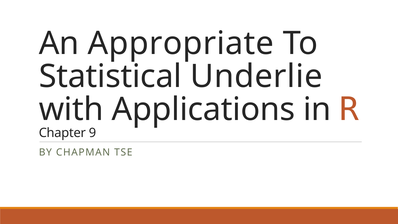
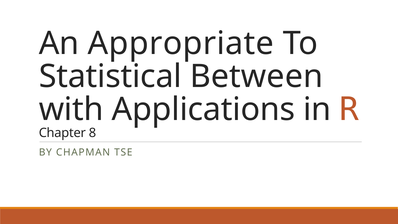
Underlie: Underlie -> Between (256, 76)
9: 9 -> 8 (92, 133)
